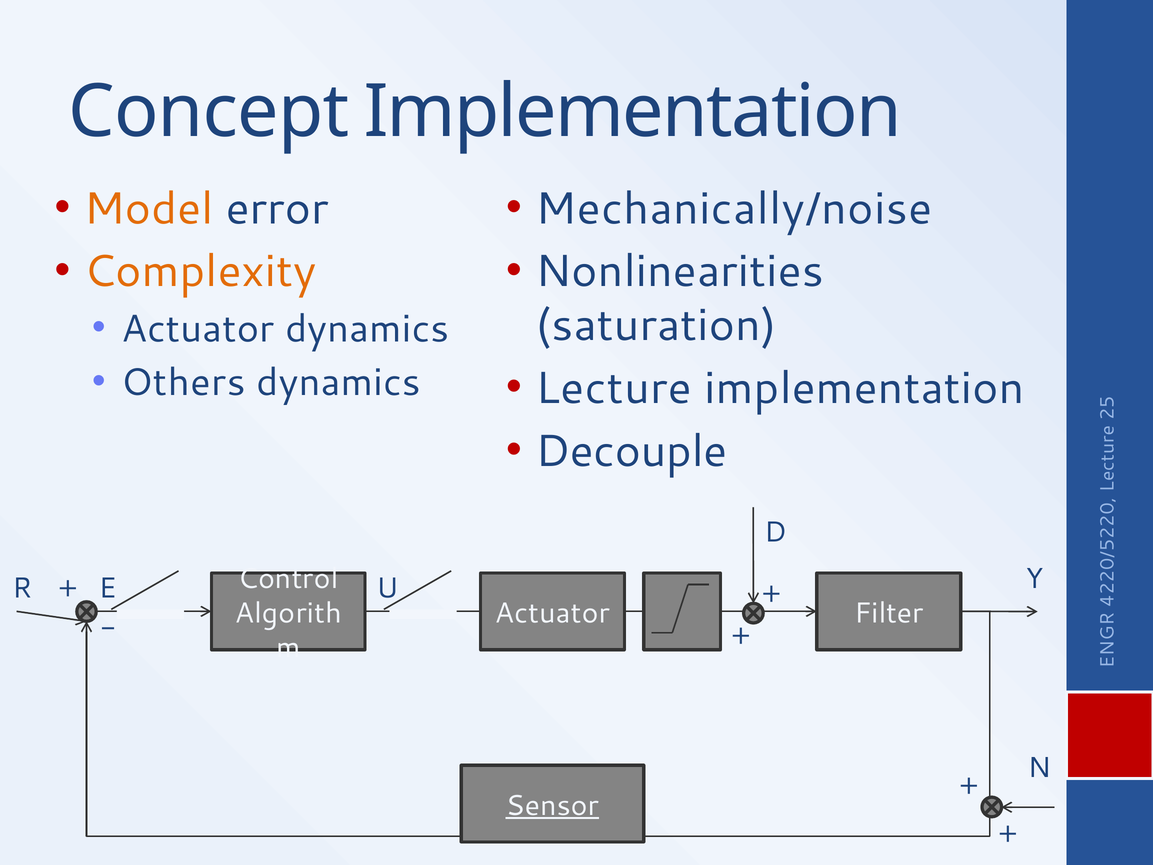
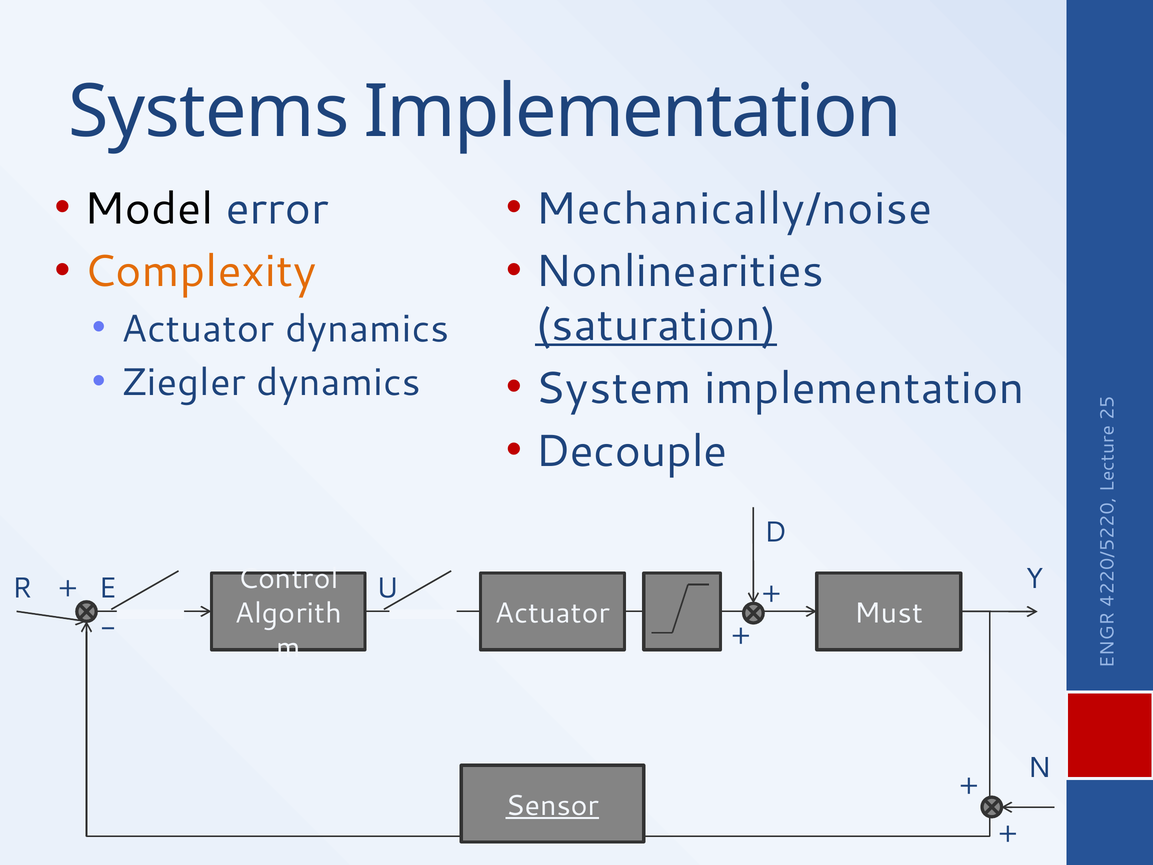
Concept: Concept -> Systems (209, 112)
Model colour: orange -> black (149, 209)
saturation underline: none -> present (656, 325)
Others: Others -> Ziegler (183, 383)
Lecture: Lecture -> System (613, 388)
Filter: Filter -> Must (889, 613)
